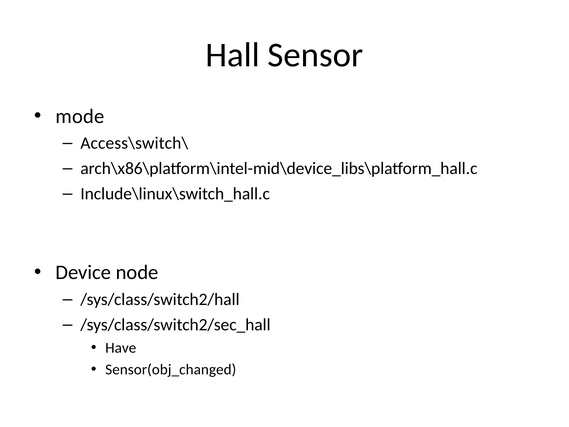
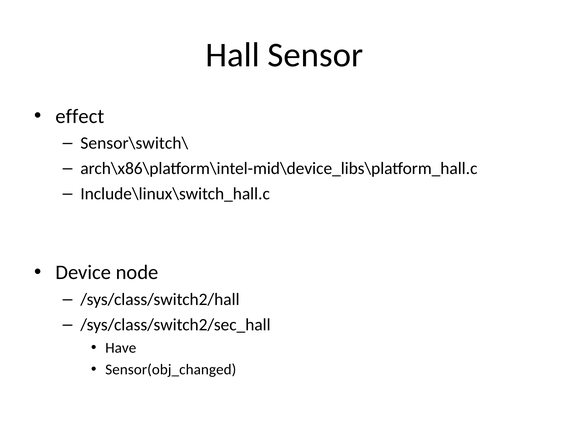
mode: mode -> effect (80, 116)
Access\switch\: Access\switch\ -> Sensor\switch\ (134, 143)
